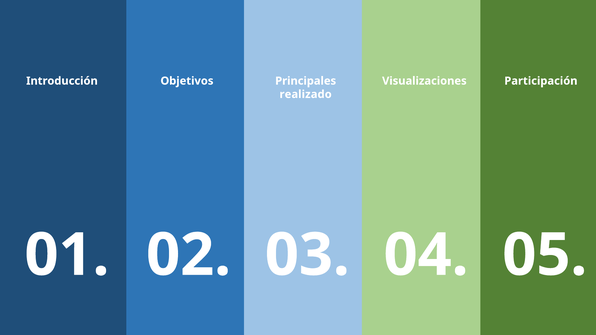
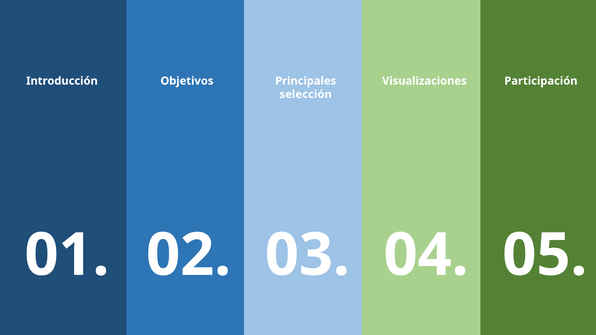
realizado: realizado -> selección (306, 94)
